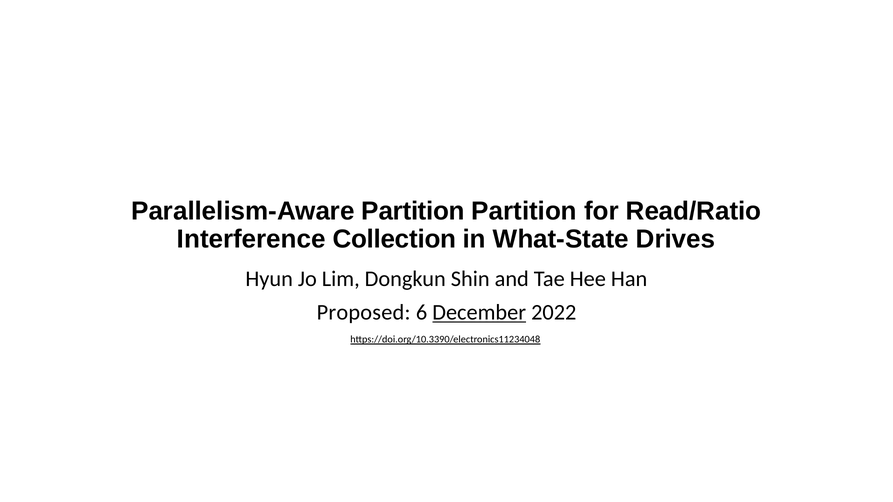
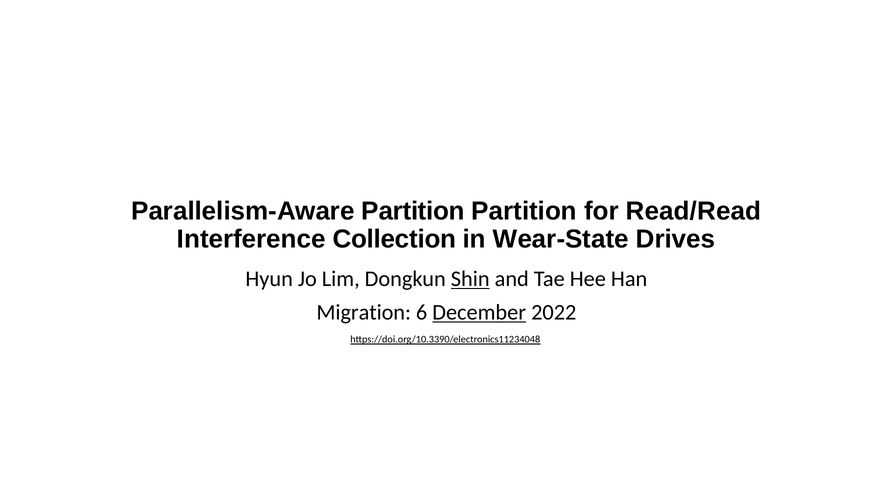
Read/Ratio: Read/Ratio -> Read/Read (693, 211)
What-State: What-State -> Wear-State (561, 239)
Shin underline: none -> present (470, 279)
Proposed: Proposed -> Migration (364, 313)
